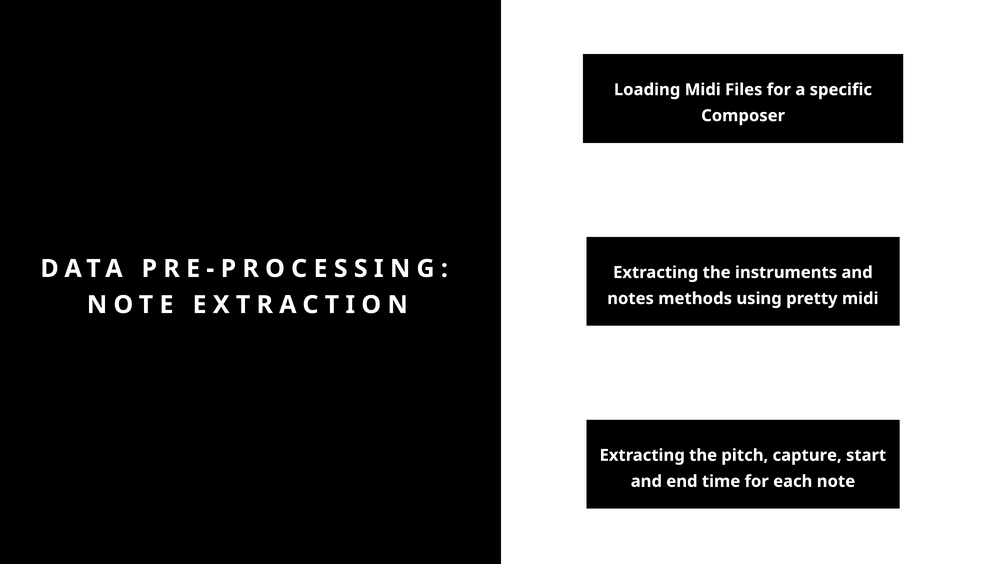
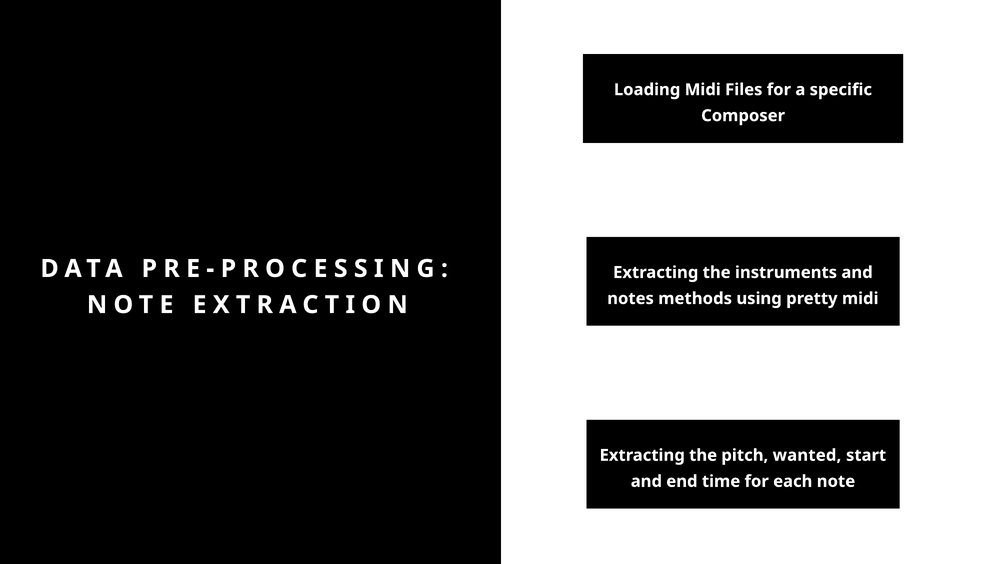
capture: capture -> wanted (807, 455)
